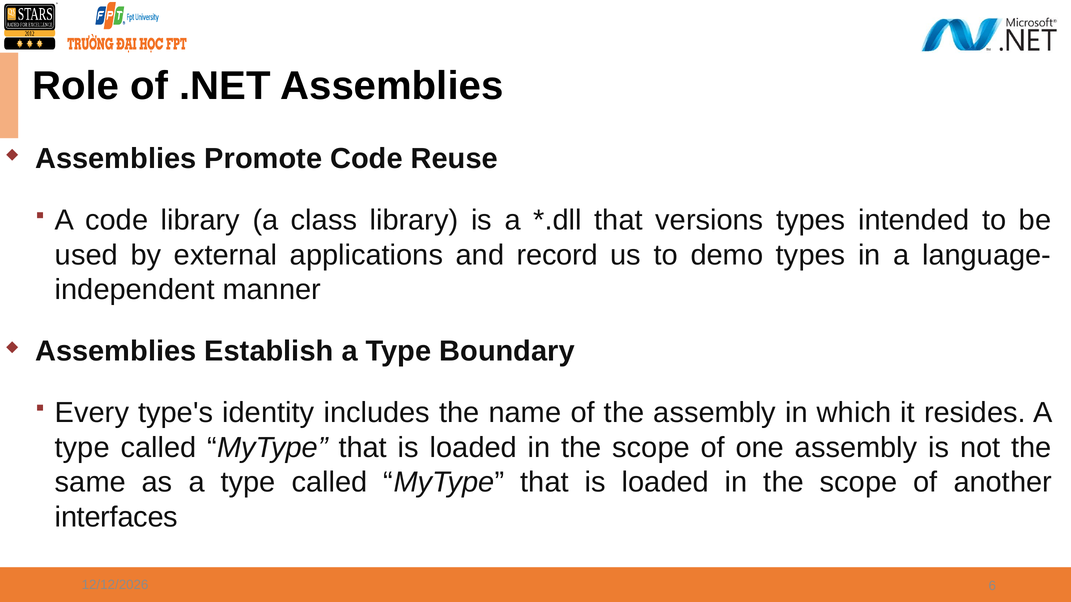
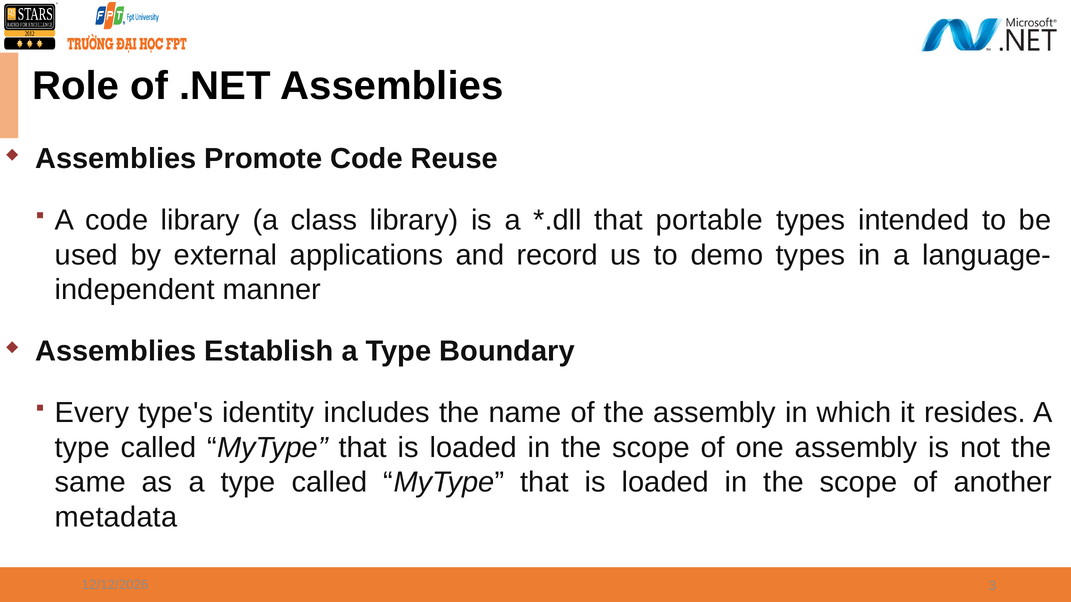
versions: versions -> portable (709, 220)
interfaces: interfaces -> metadata (116, 517)
6: 6 -> 3 (992, 586)
